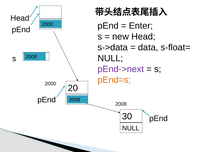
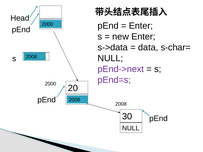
new Head: Head -> Enter (143, 37)
s-float=: s-float= -> s-char= (176, 48)
pEnd=s colour: orange -> purple (114, 80)
